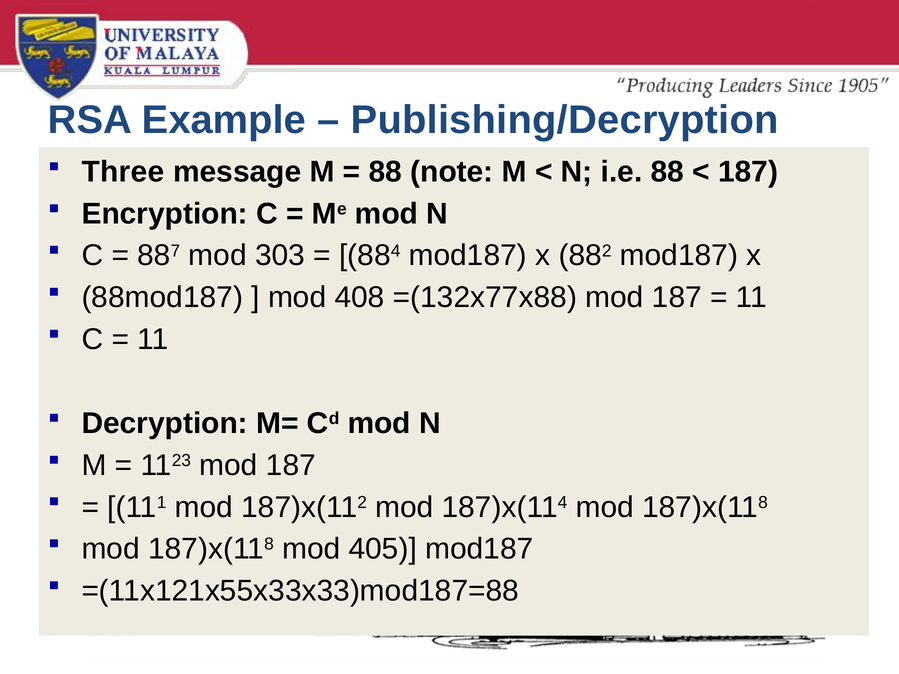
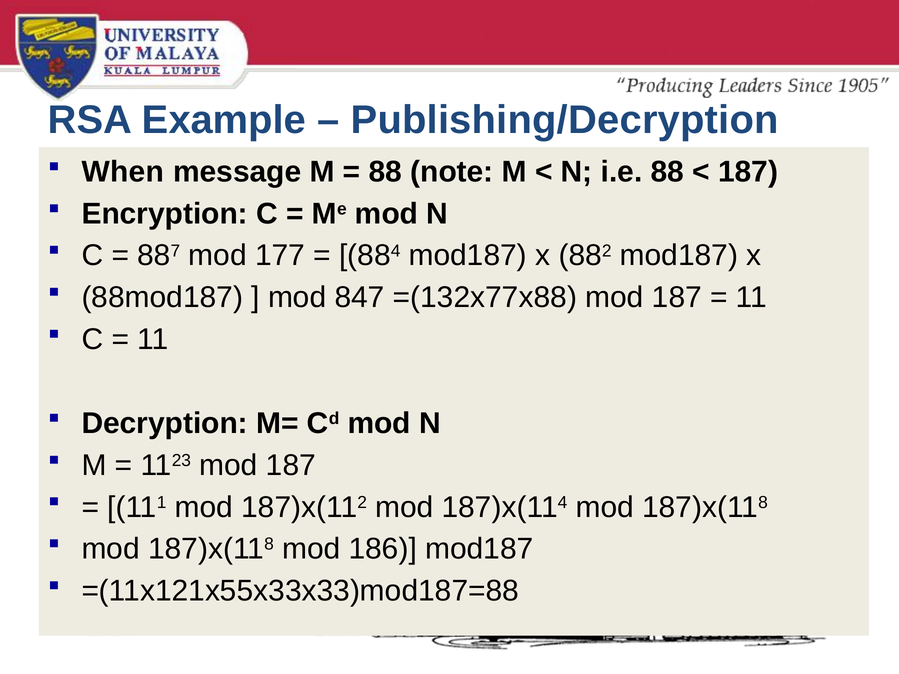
Three: Three -> When (123, 172)
303: 303 -> 177 (280, 256)
408: 408 -> 847 (360, 298)
405: 405 -> 186 (383, 549)
